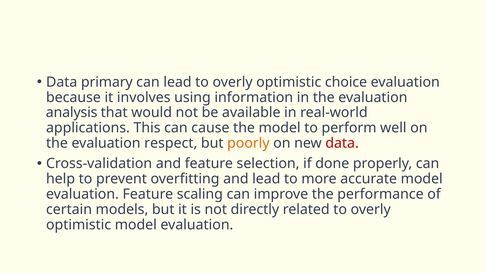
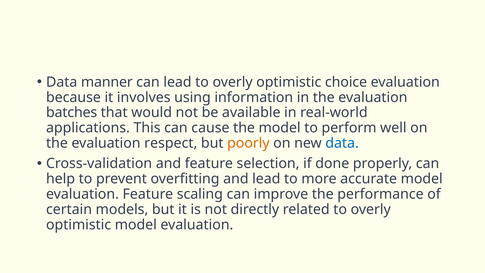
primary: primary -> manner (107, 82)
analysis: analysis -> batches (72, 113)
data colour: red -> blue (342, 143)
